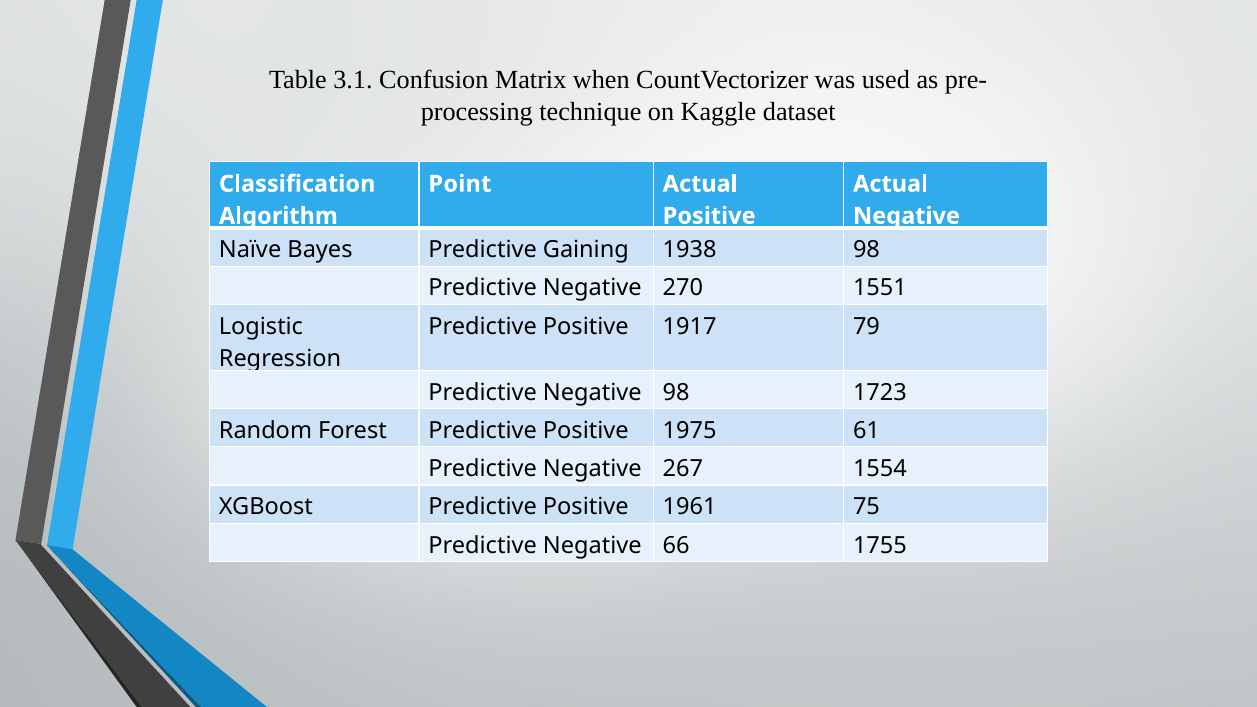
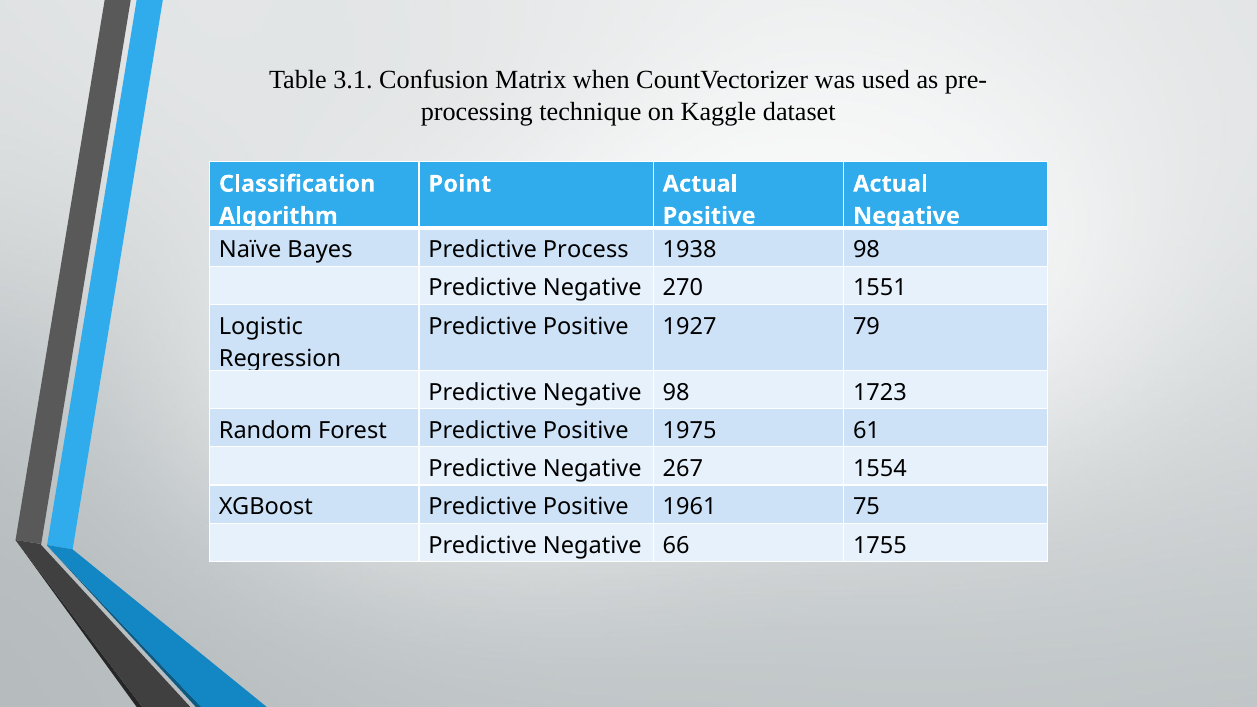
Gaining: Gaining -> Process (586, 250)
1917: 1917 -> 1927 (690, 326)
